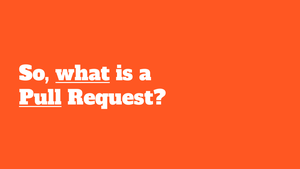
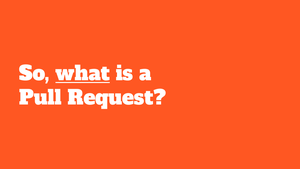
Pull underline: present -> none (40, 98)
